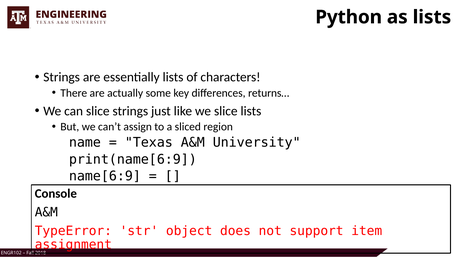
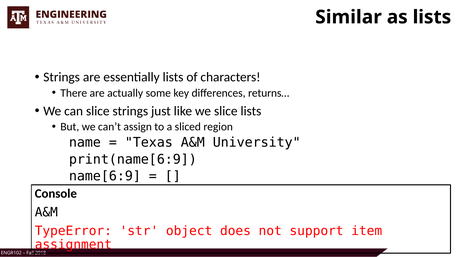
Python: Python -> Similar (349, 17)
